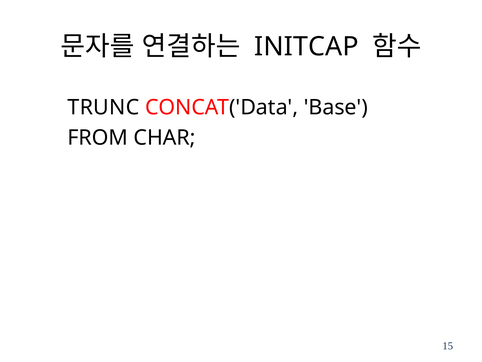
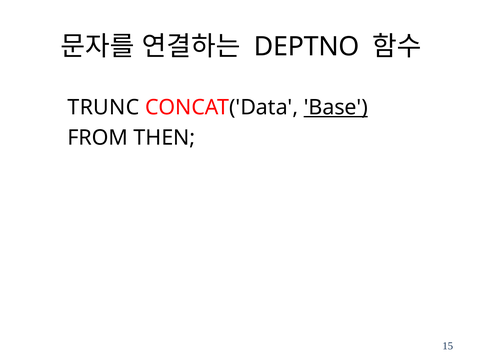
INITCAP: INITCAP -> DEPTNO (307, 46)
Base underline: none -> present (336, 107)
CHAR: CHAR -> THEN (164, 137)
